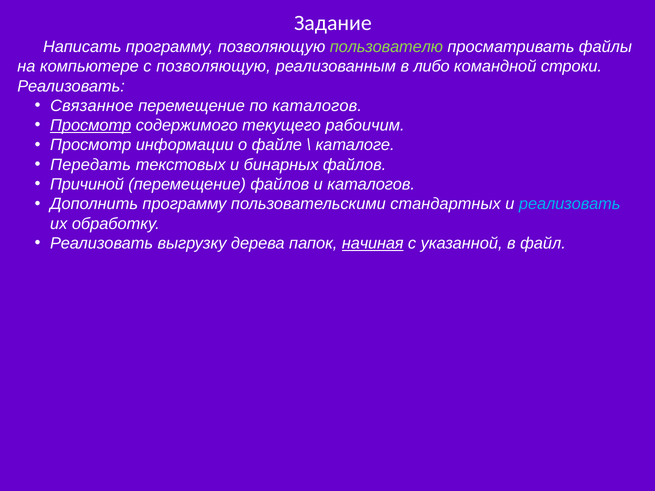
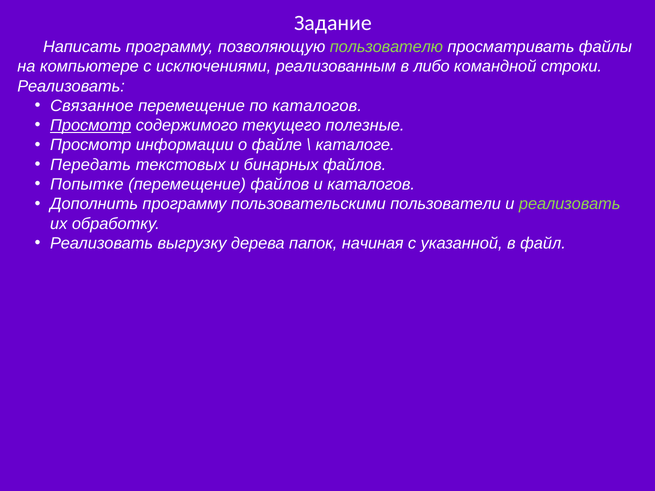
с позволяющую: позволяющую -> исключениями (214, 67)
рабоичим: рабоичим -> полезные (365, 126)
Причиной: Причиной -> Попытке (87, 184)
стандартных: стандартных -> пользователи (446, 204)
реализовать colour: light blue -> light green (570, 204)
начиная underline: present -> none (373, 243)
